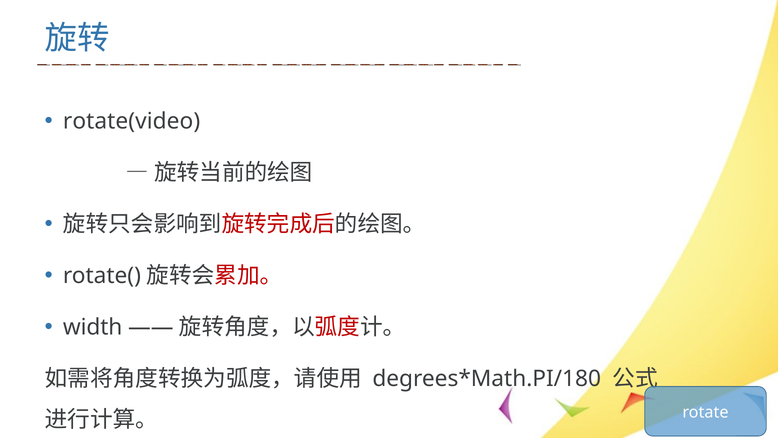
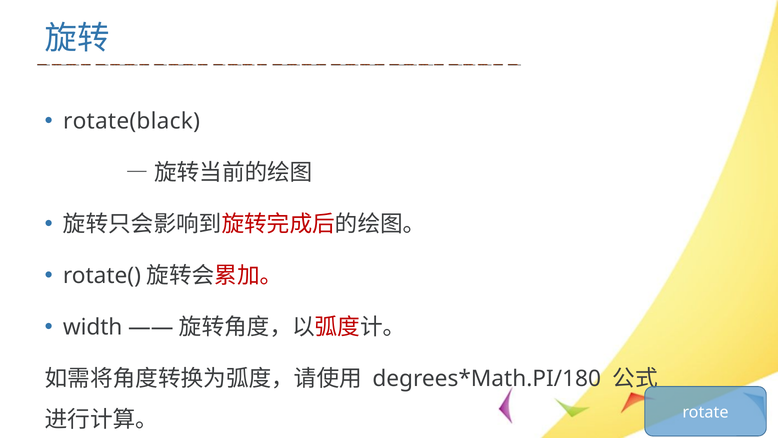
rotate(video: rotate(video -> rotate(black (131, 121)
